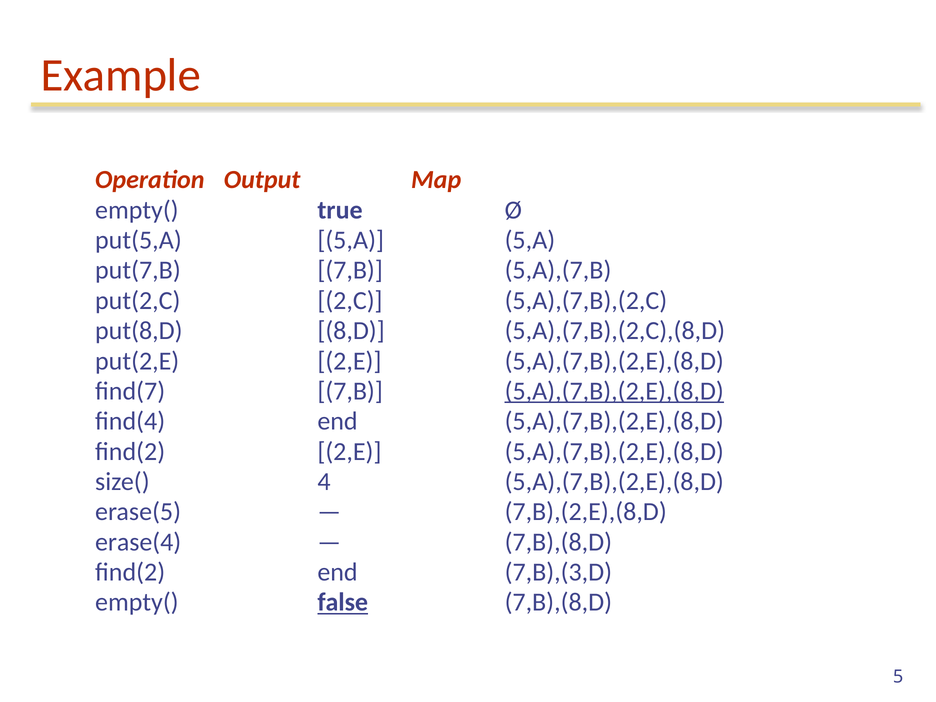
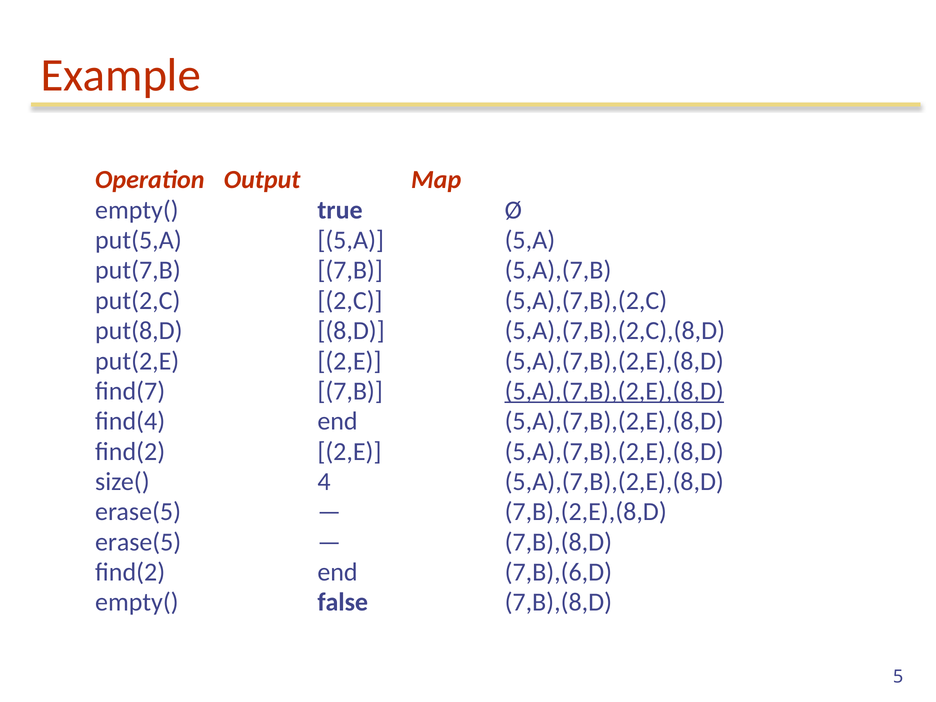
erase(4: erase(4 -> erase(5 (138, 542)
7,B),(3,D: 7,B),(3,D -> 7,B),(6,D (558, 572)
false underline: present -> none (343, 602)
